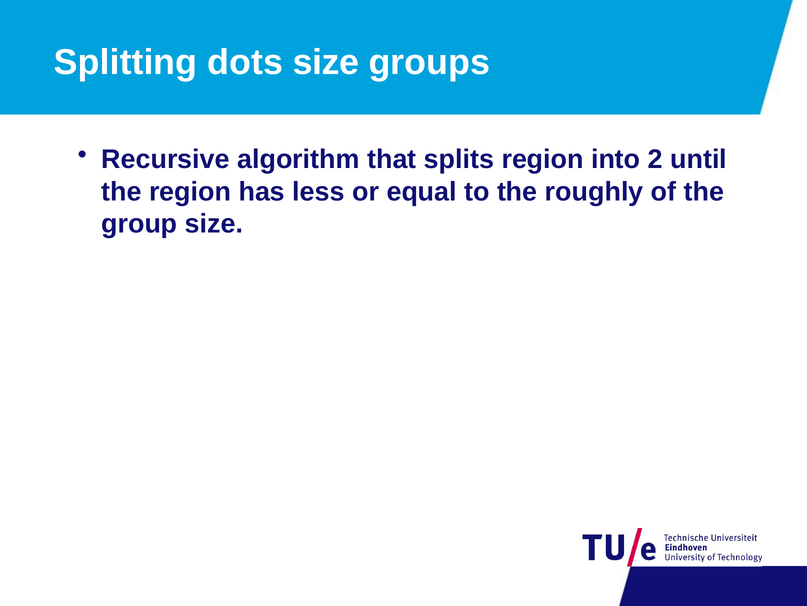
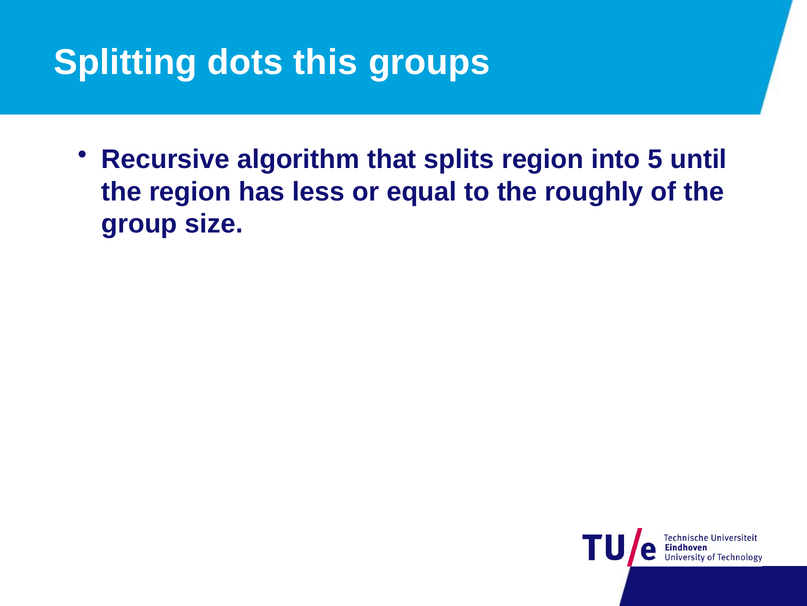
dots size: size -> this (326, 62)
2: 2 -> 5 (655, 159)
